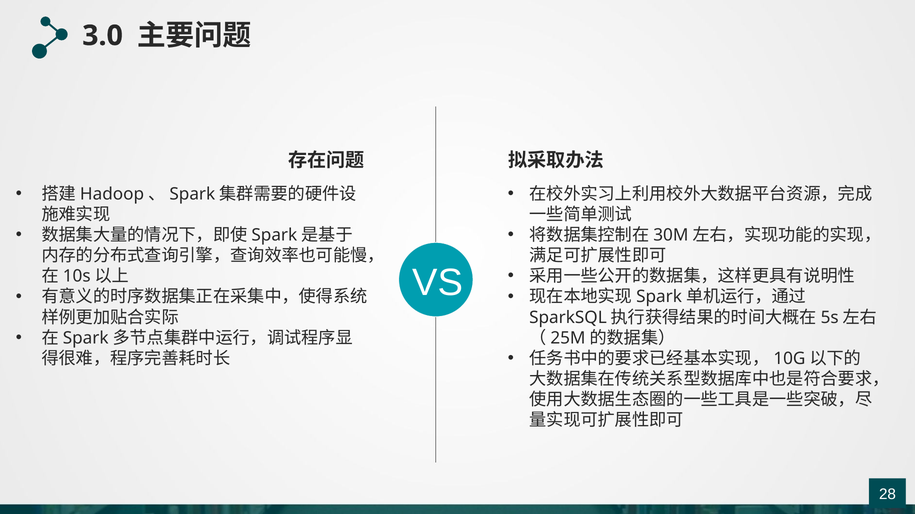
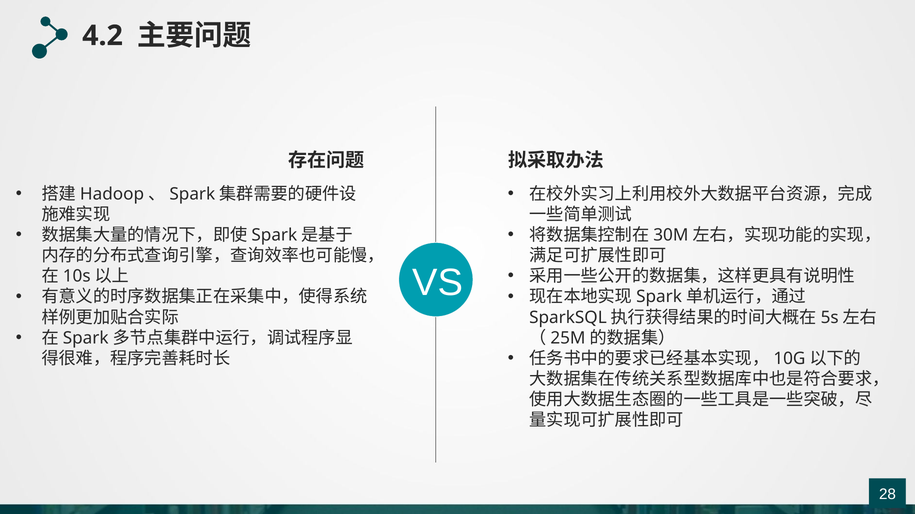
3.0: 3.0 -> 4.2 (103, 36)
